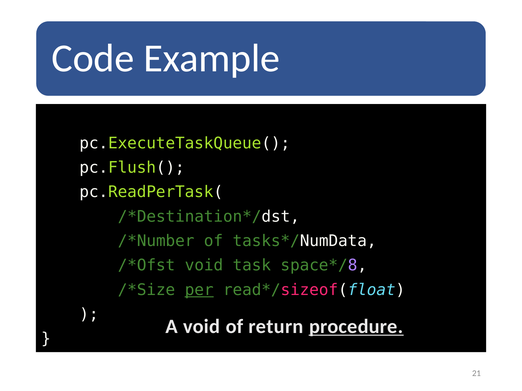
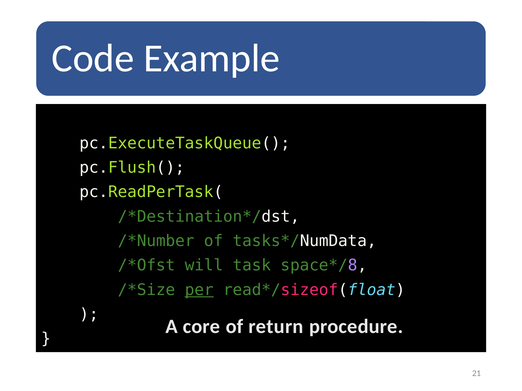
void: void -> will (204, 266)
A void: void -> core (202, 327)
procedure underline: present -> none (356, 327)
